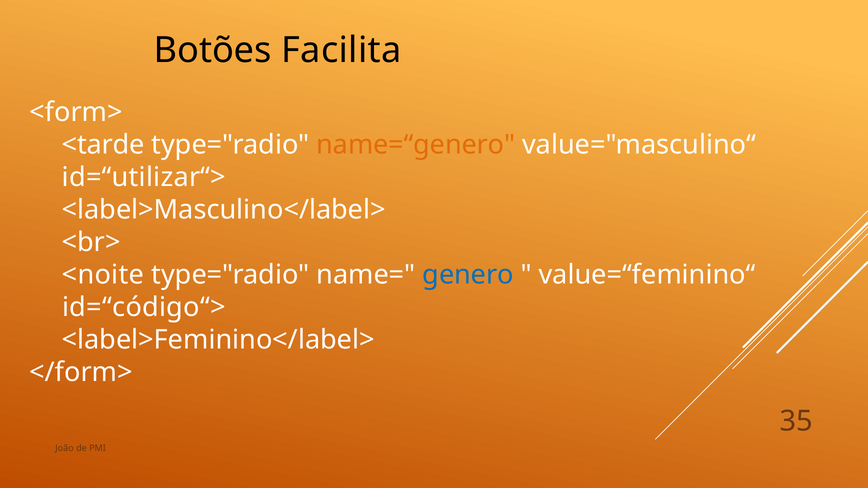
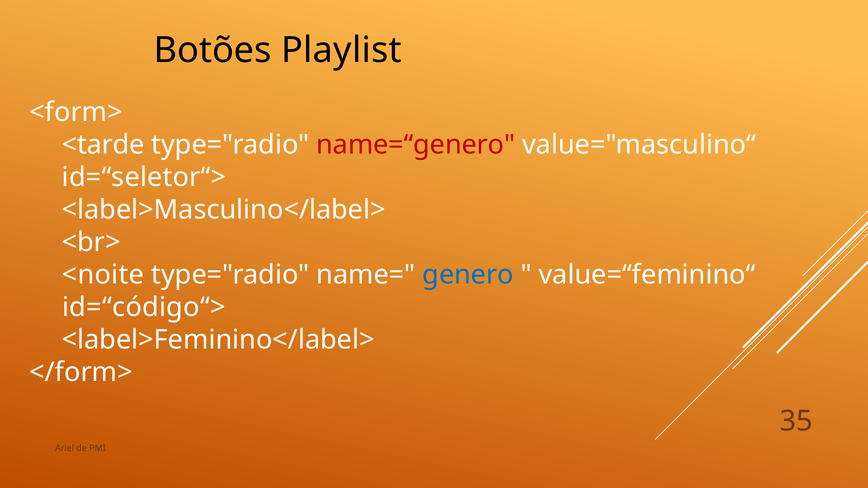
Facilita: Facilita -> Playlist (341, 50)
name=“genero colour: orange -> red (416, 145)
id=“utilizar“>: id=“utilizar“> -> id=“seletor“> (144, 177)
João: João -> Ariel (65, 449)
